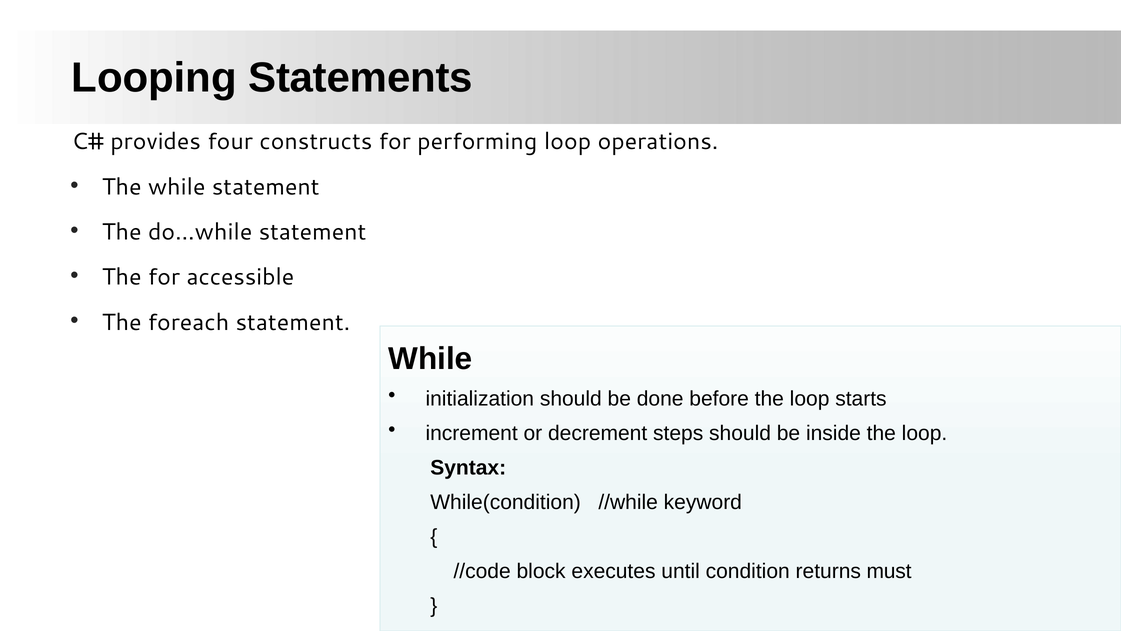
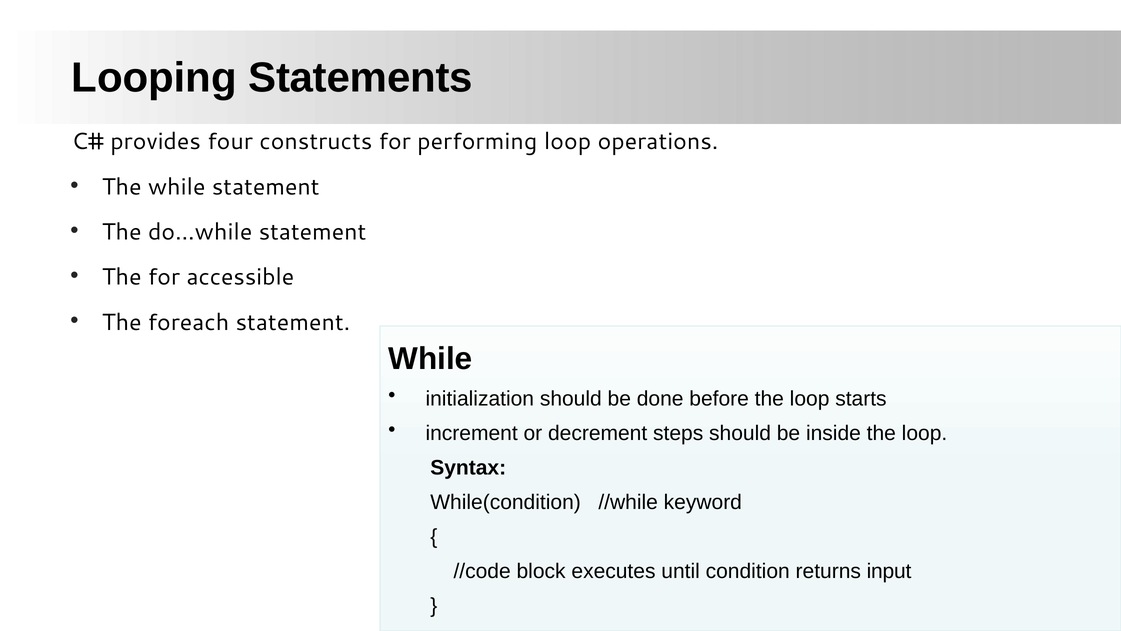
must: must -> input (889, 571)
